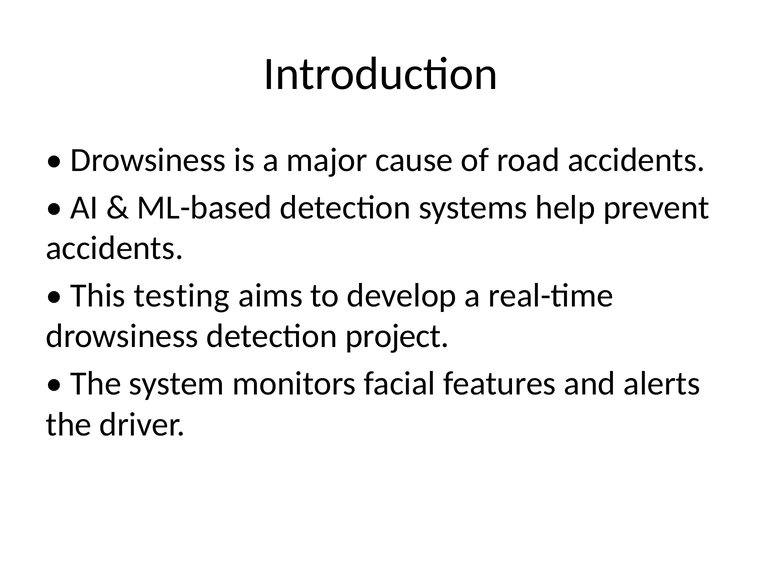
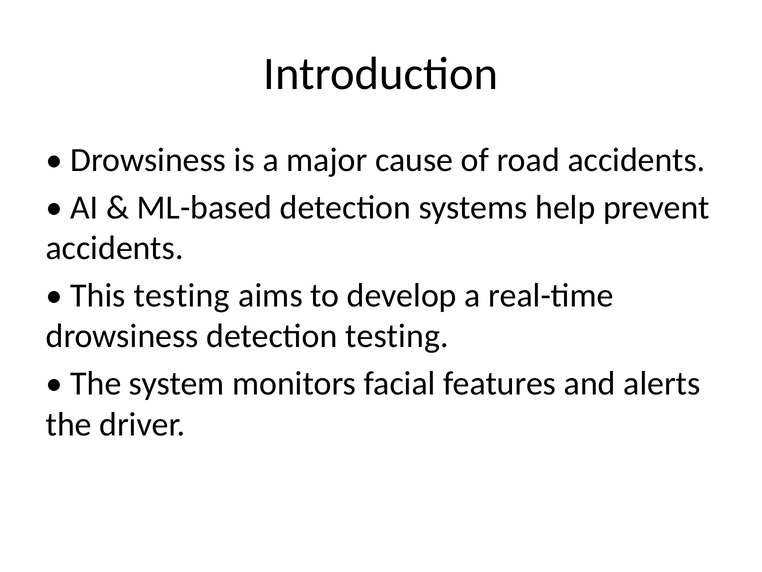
detection project: project -> testing (397, 336)
